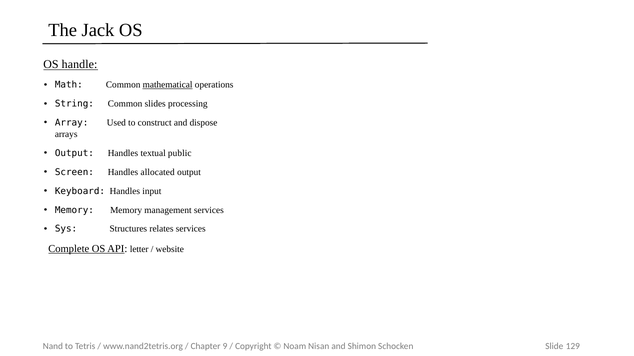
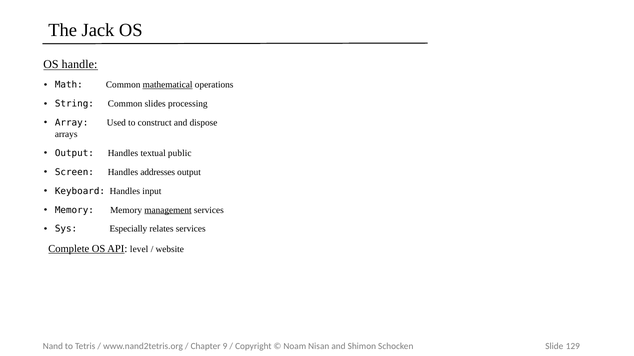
allocated: allocated -> addresses (158, 172)
management underline: none -> present (168, 210)
Structures: Structures -> Especially (128, 229)
letter: letter -> level (139, 250)
